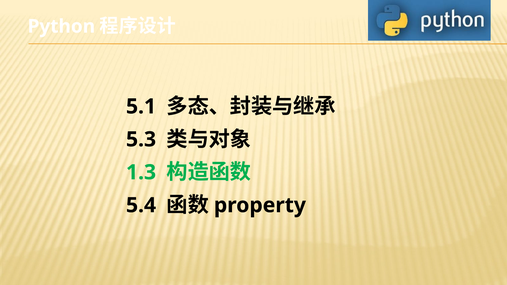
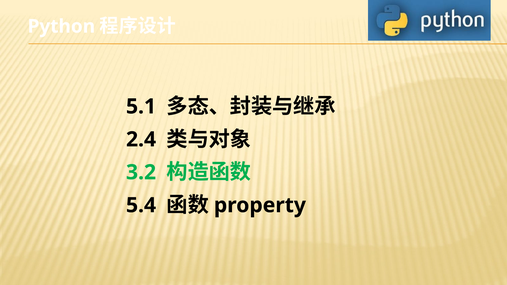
5.3: 5.3 -> 2.4 (141, 139)
1.3: 1.3 -> 3.2 (141, 172)
